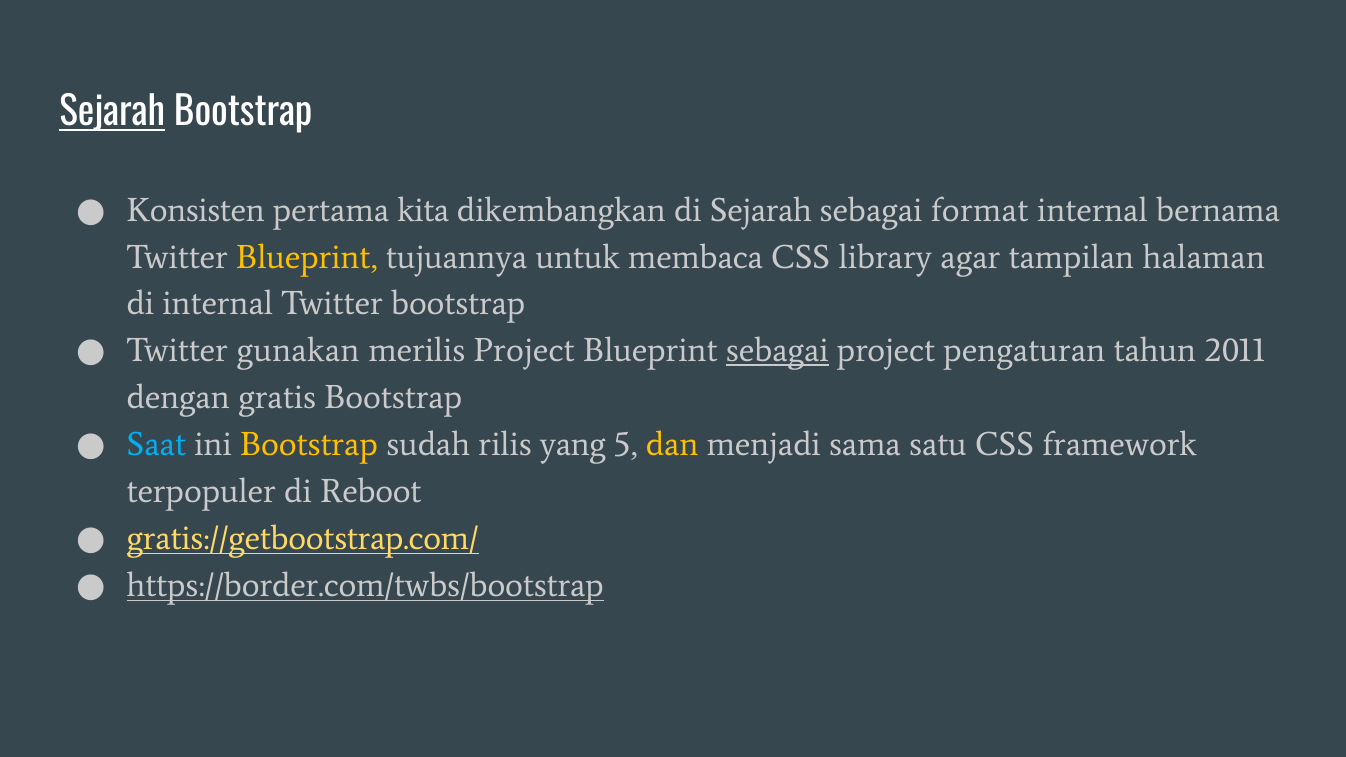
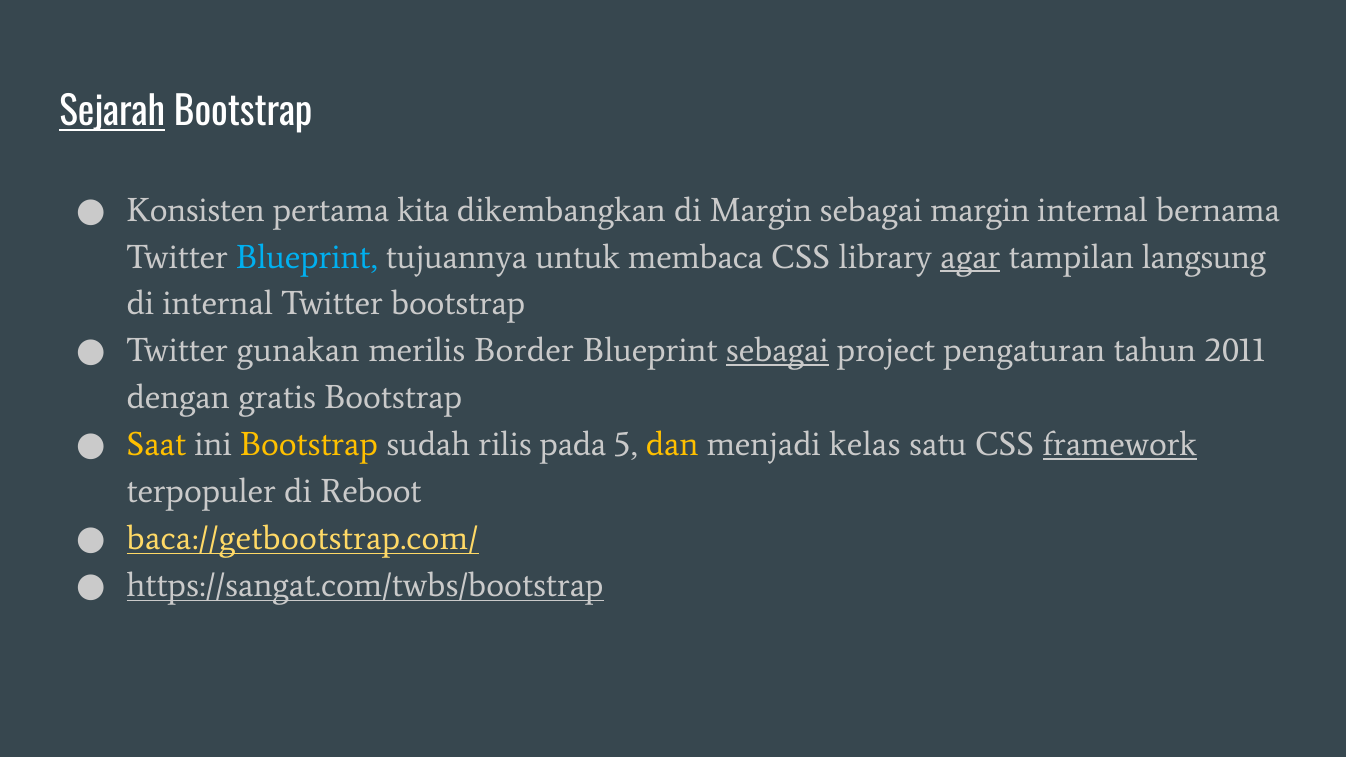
di Sejarah: Sejarah -> Margin (761, 210)
sebagai format: format -> margin (980, 210)
Blueprint colour: yellow -> light blue (307, 257)
agar underline: none -> present (970, 257)
halaman: halaman -> langsung (1204, 257)
merilis Project: Project -> Border (524, 351)
Saat colour: light blue -> yellow (156, 445)
yang: yang -> pada (573, 445)
sama: sama -> kelas (865, 445)
framework underline: none -> present (1120, 445)
gratis://getbootstrap.com/: gratis://getbootstrap.com/ -> baca://getbootstrap.com/ (302, 538)
https://border.com/twbs/bootstrap: https://border.com/twbs/bootstrap -> https://sangat.com/twbs/bootstrap (365, 585)
